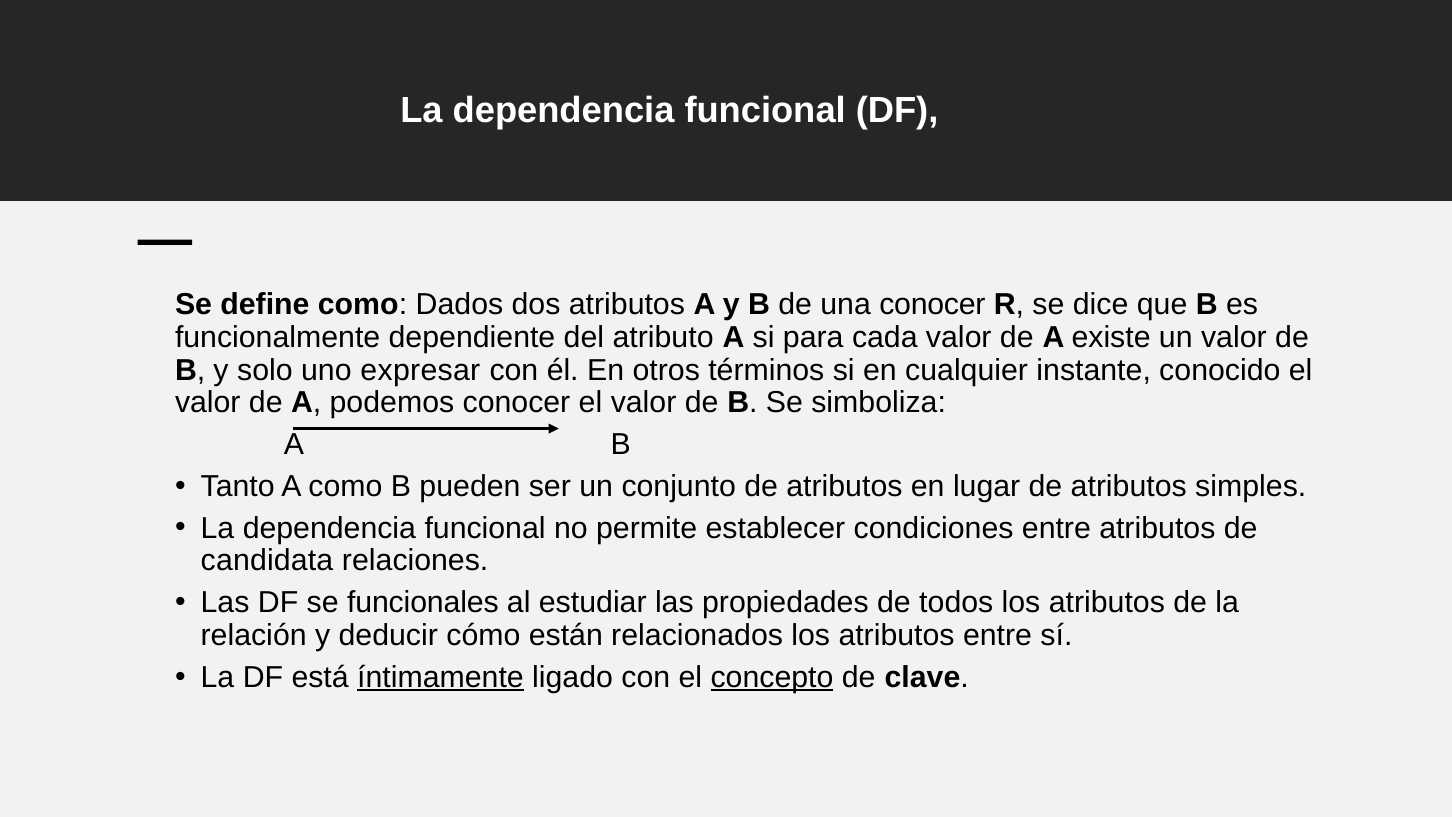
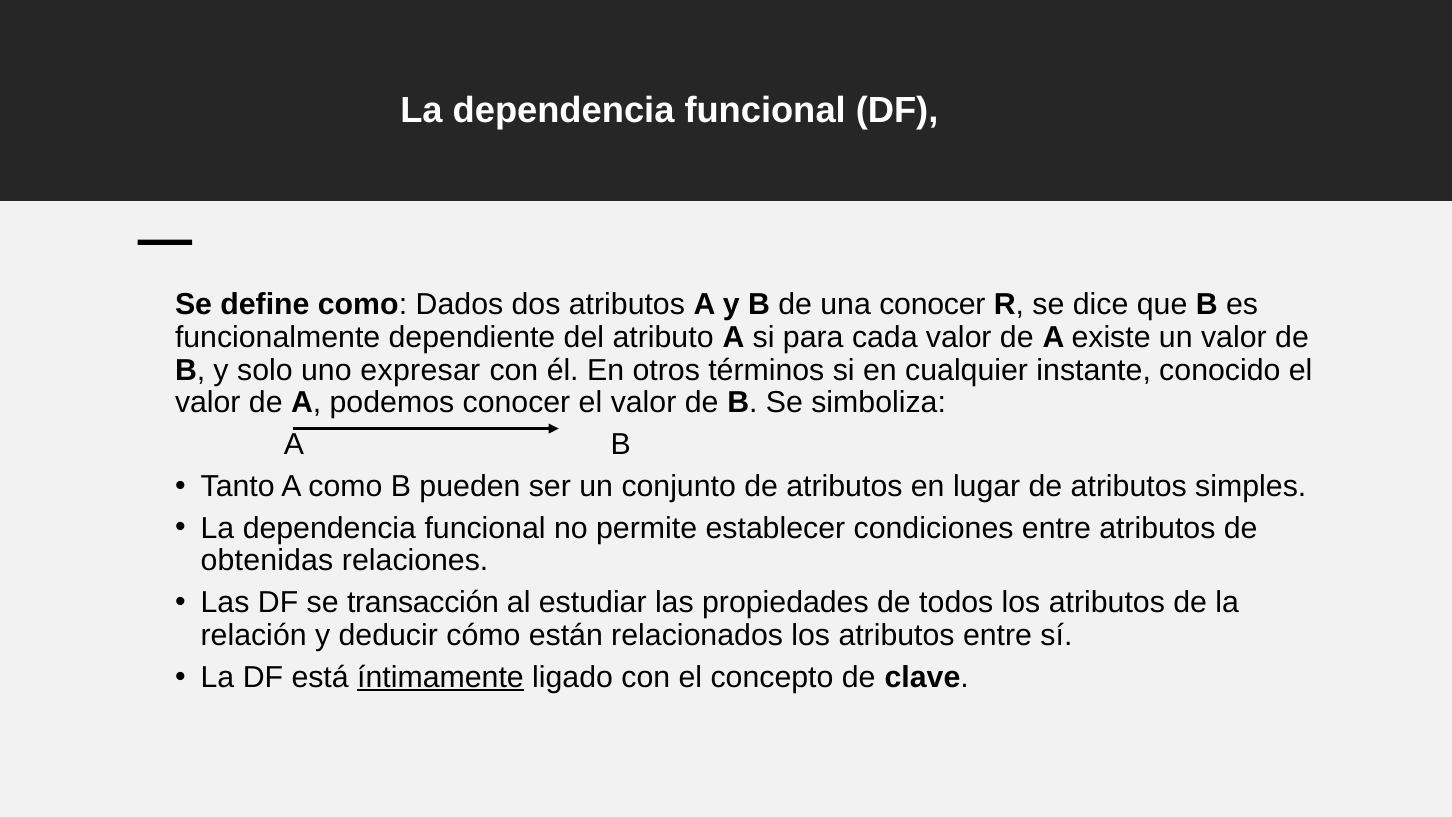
candidata: candidata -> obtenidas (267, 561)
funcionales: funcionales -> transacción (423, 603)
concepto underline: present -> none (772, 677)
